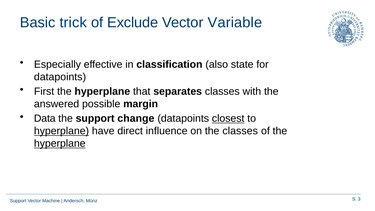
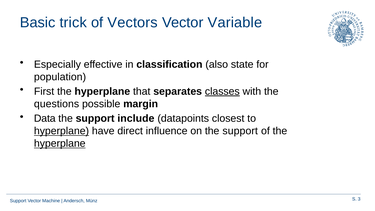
Exclude: Exclude -> Vectors (133, 23)
datapoints: datapoints -> population (60, 77)
classes underline: none -> present (222, 91)
answered: answered -> questions (57, 104)
change: change -> include (136, 119)
closest underline: present -> none (228, 119)
on the classes: classes -> support (240, 131)
